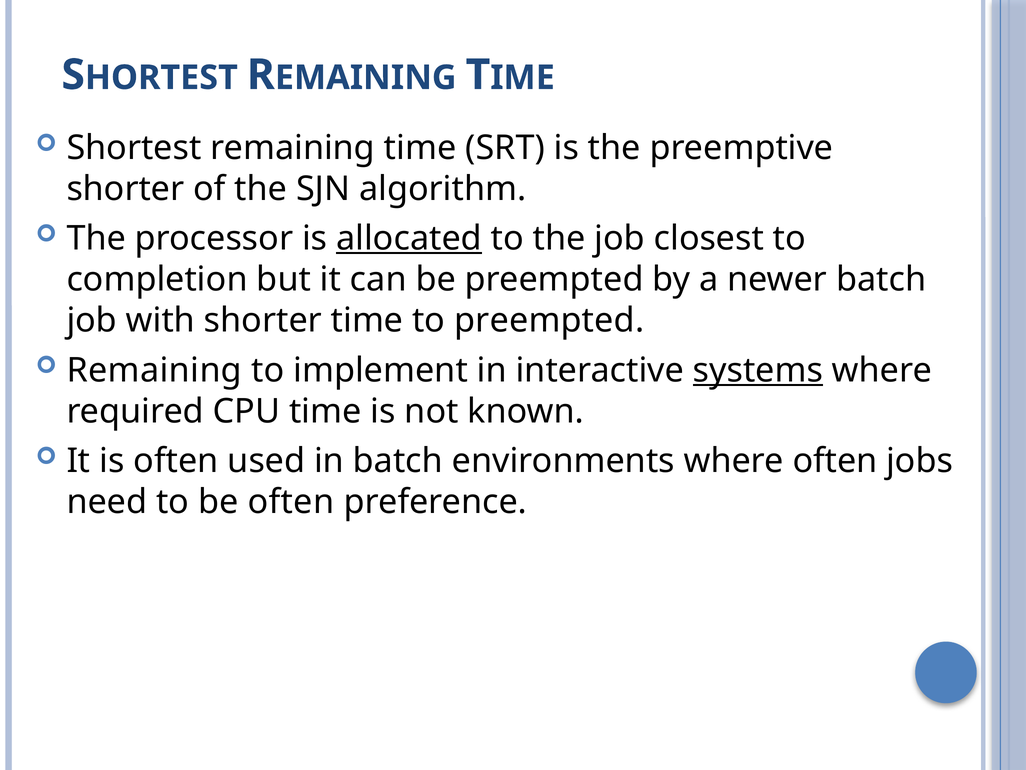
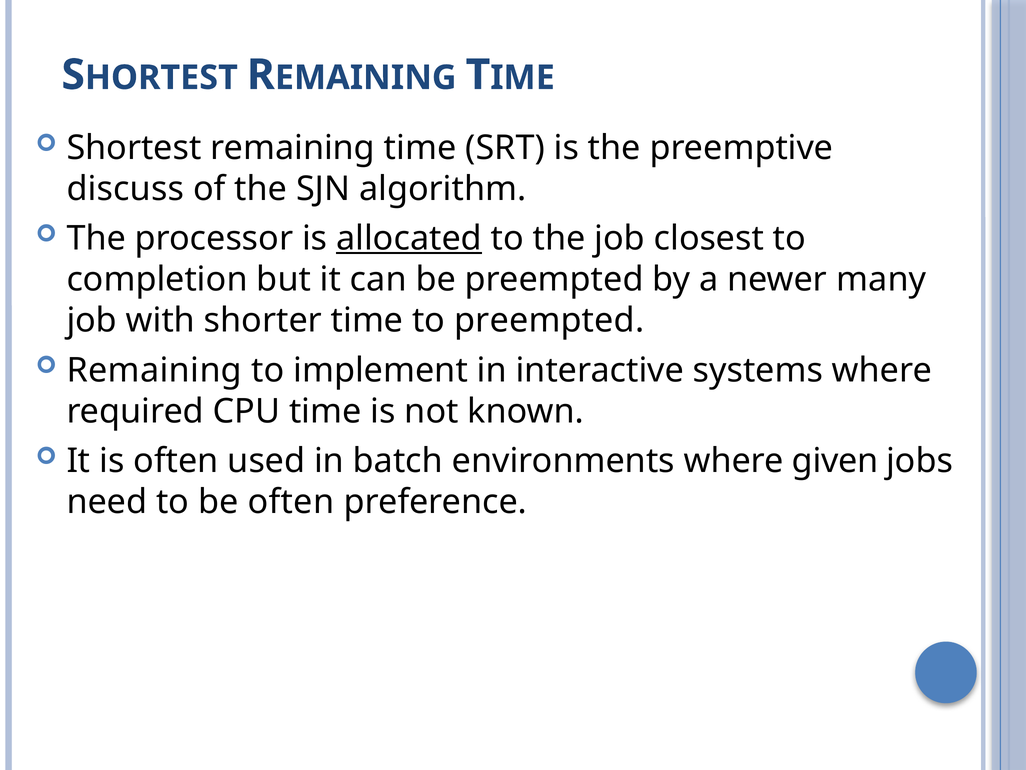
shorter: shorter -> discuss (125, 189)
newer batch: batch -> many (881, 279)
systems underline: present -> none (758, 370)
where often: often -> given (835, 461)
